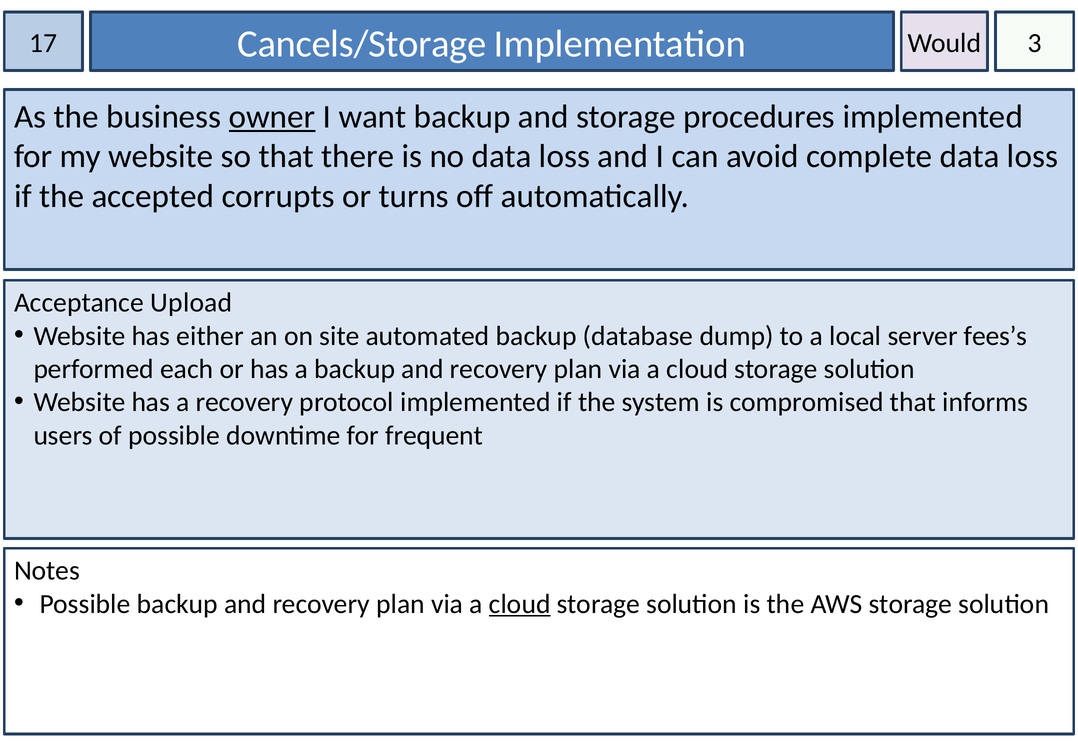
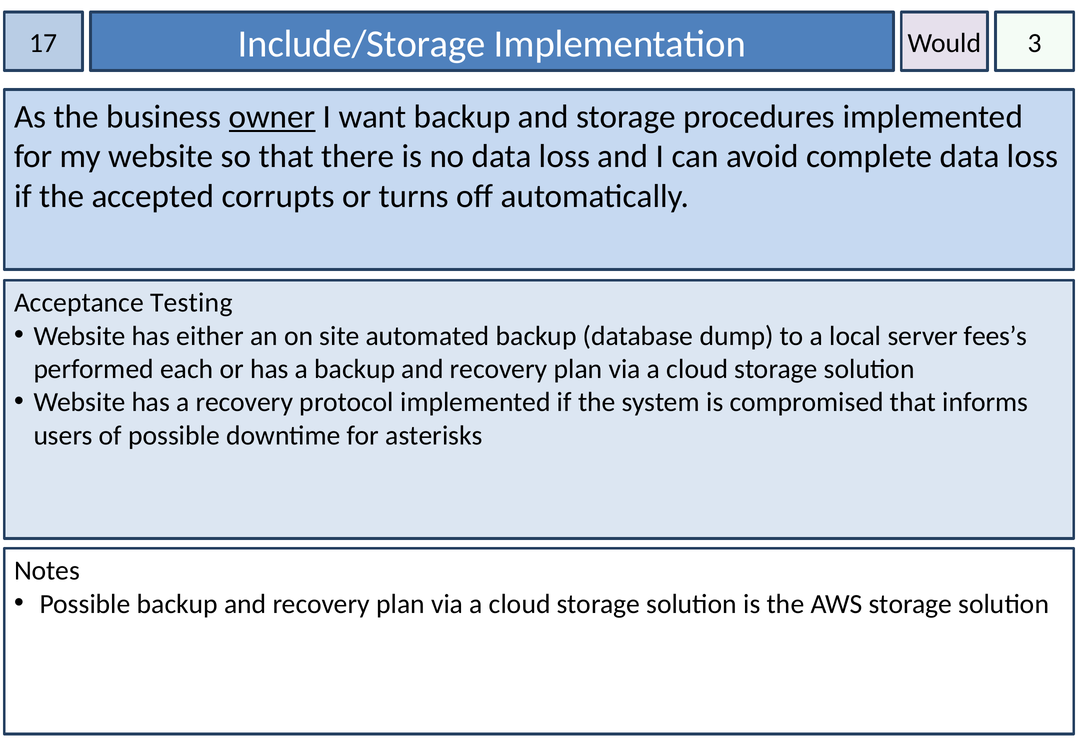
Cancels/Storage: Cancels/Storage -> Include/Storage (362, 44)
Upload: Upload -> Testing (191, 303)
frequent: frequent -> asterisks (434, 436)
cloud underline: present -> none (520, 604)
